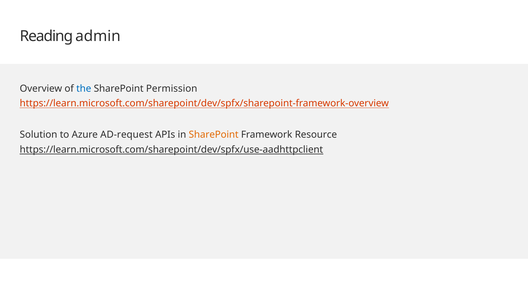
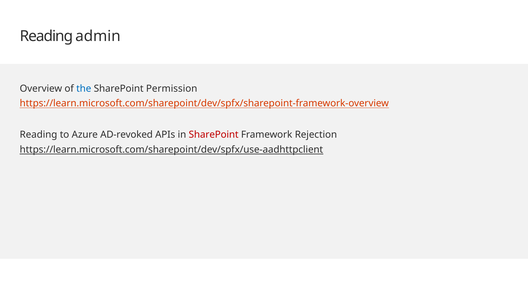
Solution: Solution -> Reading (39, 135)
AD-request: AD-request -> AD-revoked (127, 135)
SharePoint colour: orange -> red (214, 135)
Resource: Resource -> Rejection (316, 135)
